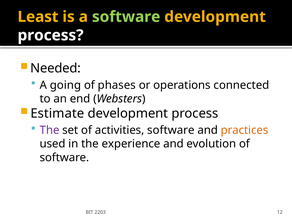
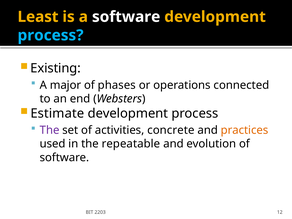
software colour: light green -> white (126, 17)
process colour: white -> light blue (51, 35)
Needed: Needed -> Existing (56, 68)
going: going -> major (66, 85)
activities software: software -> concrete (171, 130)
experience: experience -> repeatable (131, 144)
